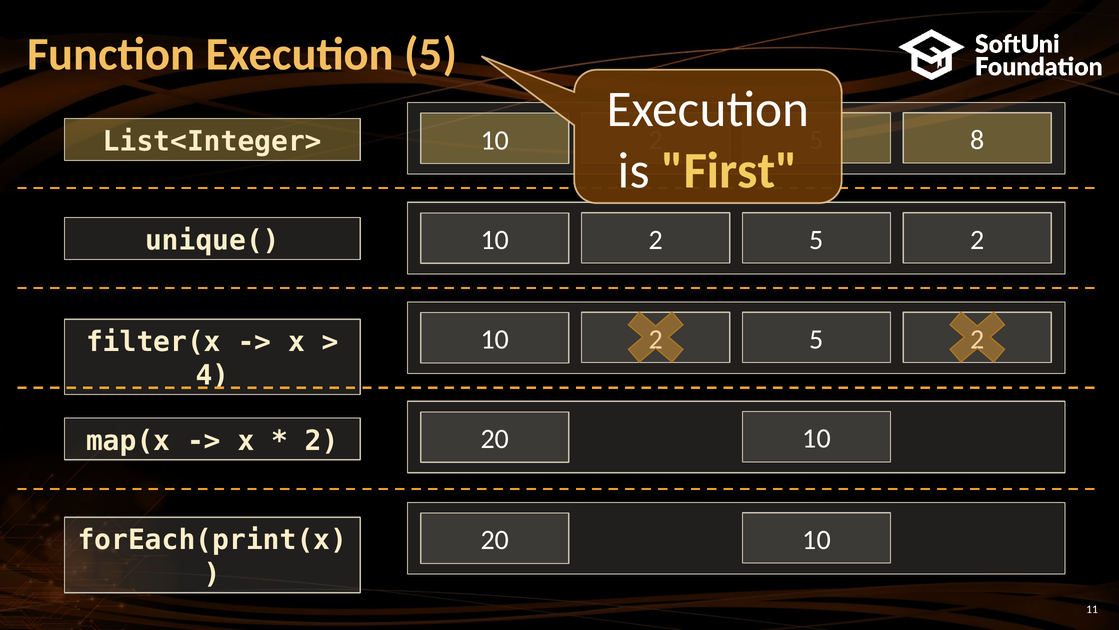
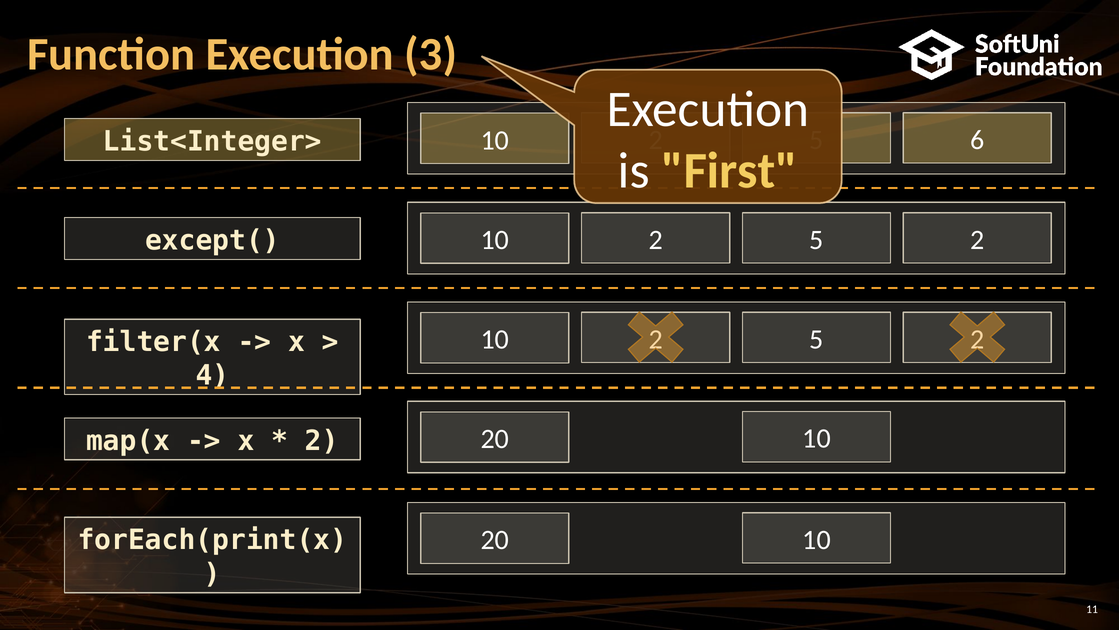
Execution 5: 5 -> 3 (431, 54)
8: 8 -> 6 (977, 140)
unique(: unique( -> except( (212, 240)
